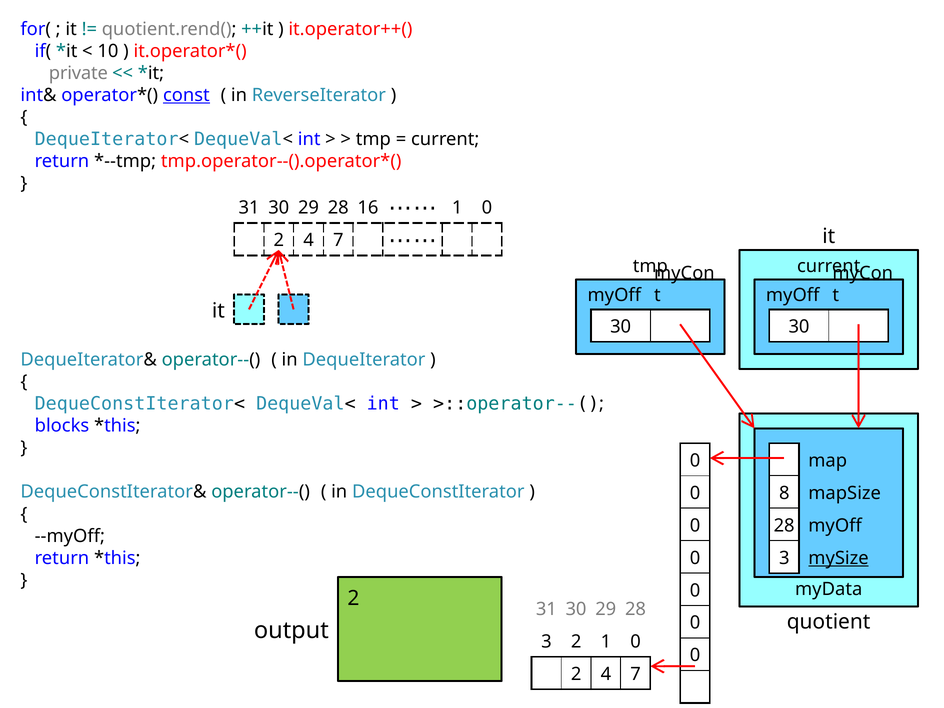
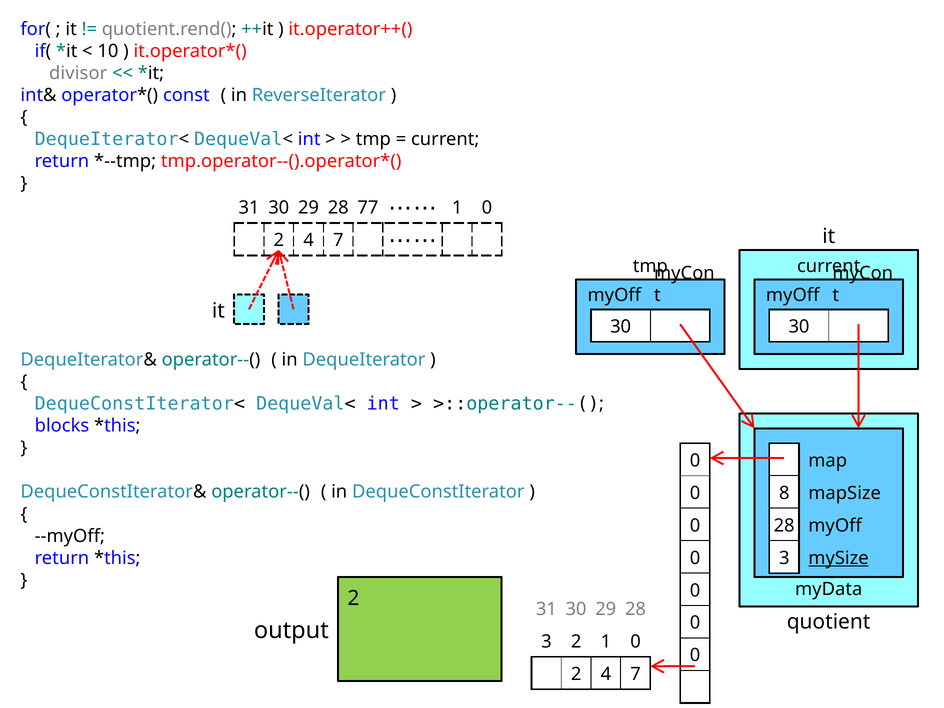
private: private -> divisor (78, 73)
const underline: present -> none (186, 95)
16: 16 -> 77 (368, 208)
